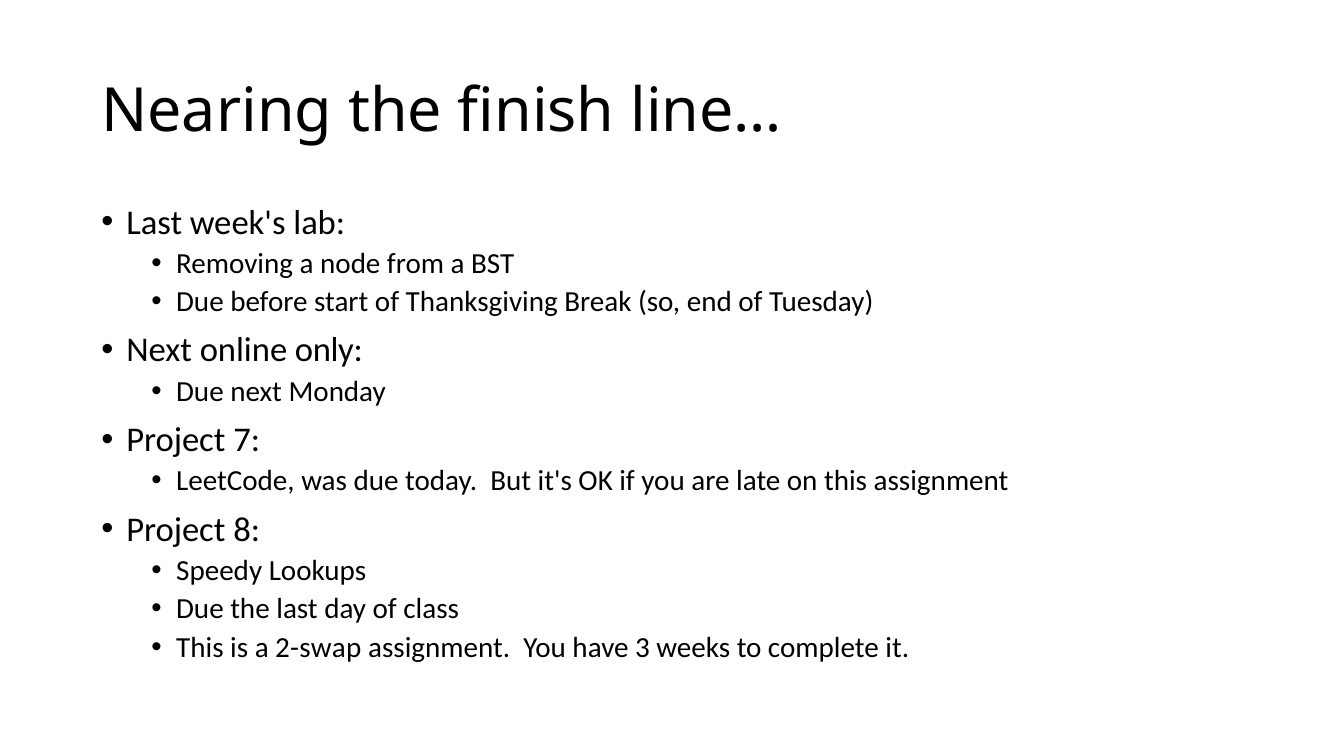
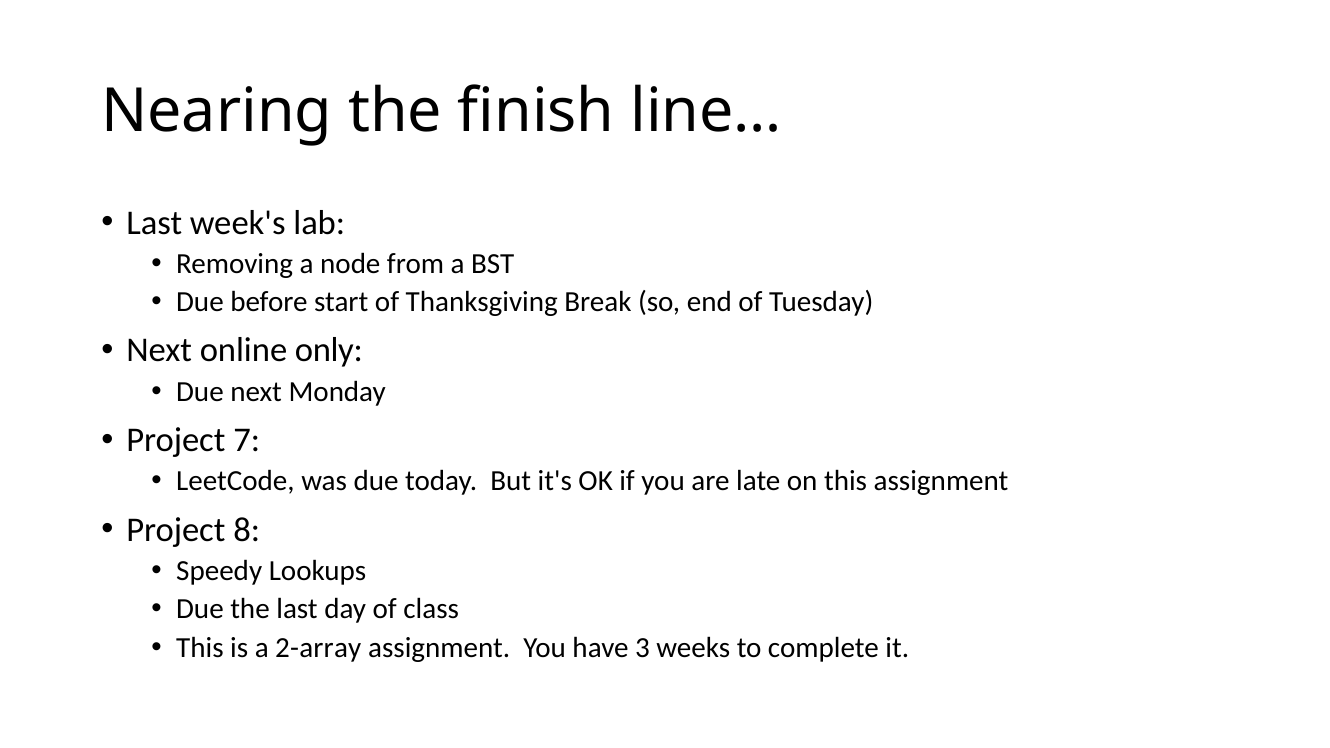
2-swap: 2-swap -> 2-array (318, 648)
